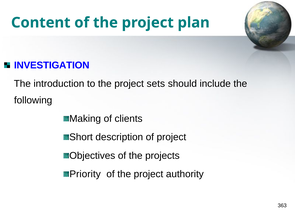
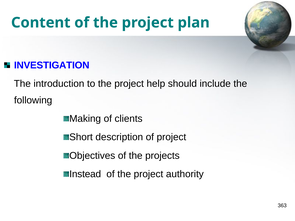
sets: sets -> help (156, 84)
Priority: Priority -> Instead (85, 174)
